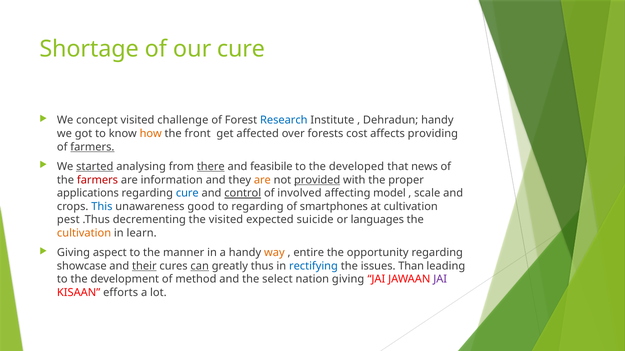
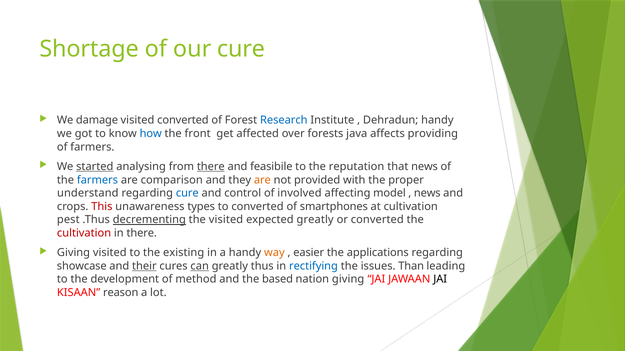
concept: concept -> damage (97, 121)
visited challenge: challenge -> converted (183, 121)
how colour: orange -> blue (151, 134)
cost: cost -> java (357, 134)
farmers underline: present -> none (92, 147)
developed: developed -> reputation (357, 167)
farmers colour: red -> blue (97, 180)
information: information -> comparison (172, 180)
provided underline: present -> none (317, 180)
applications: applications -> understand (88, 193)
control underline: present -> none (243, 193)
scale: scale -> news (427, 193)
This colour: blue -> red (102, 207)
good: good -> types (201, 207)
to regarding: regarding -> converted (258, 207)
decrementing underline: none -> present (149, 220)
expected suicide: suicide -> greatly (315, 220)
or languages: languages -> converted (377, 220)
cultivation colour: orange -> red (84, 233)
in learn: learn -> there (142, 233)
Giving aspect: aspect -> visited (110, 253)
manner: manner -> existing (184, 253)
entire: entire -> easier (309, 253)
opportunity: opportunity -> applications (378, 253)
select: select -> based (277, 280)
JAI colour: purple -> black (440, 280)
efforts: efforts -> reason (121, 293)
